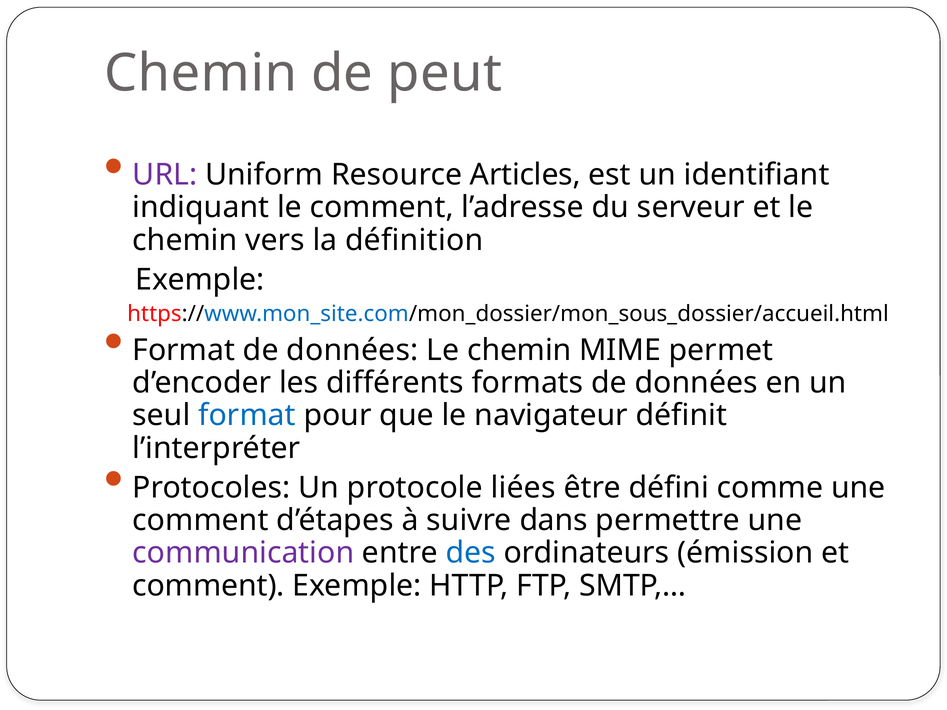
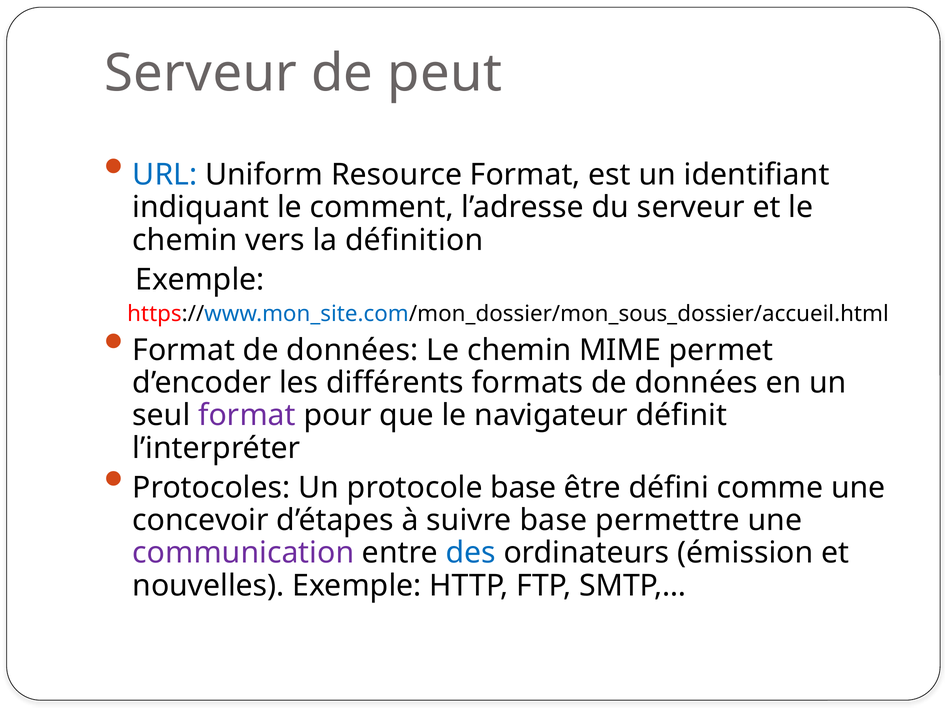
Chemin: Chemin -> Serveur (201, 74)
URL colour: purple -> blue (165, 175)
Resource Articles: Articles -> Format (525, 175)
format colour: blue -> purple (247, 416)
protocole liées: liées -> base (523, 488)
comment: comment -> concevoir (201, 520)
suivre dans: dans -> base (553, 520)
comment: comment -> nouvelles (208, 586)
